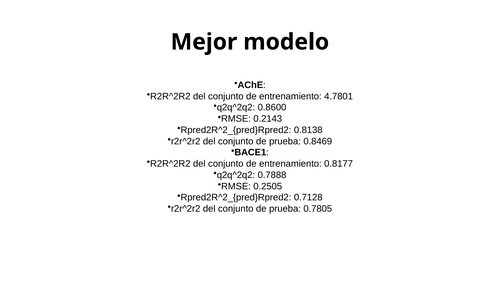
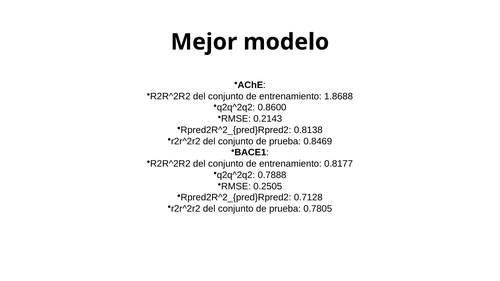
4.7801: 4.7801 -> 1.8688 (339, 96)
